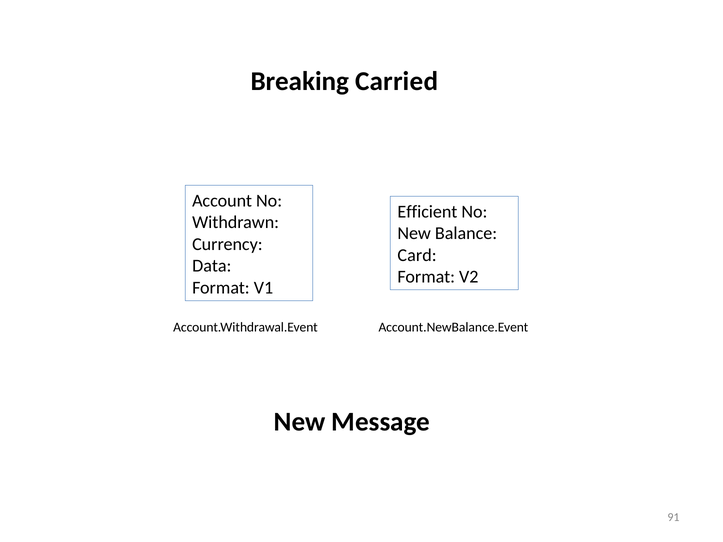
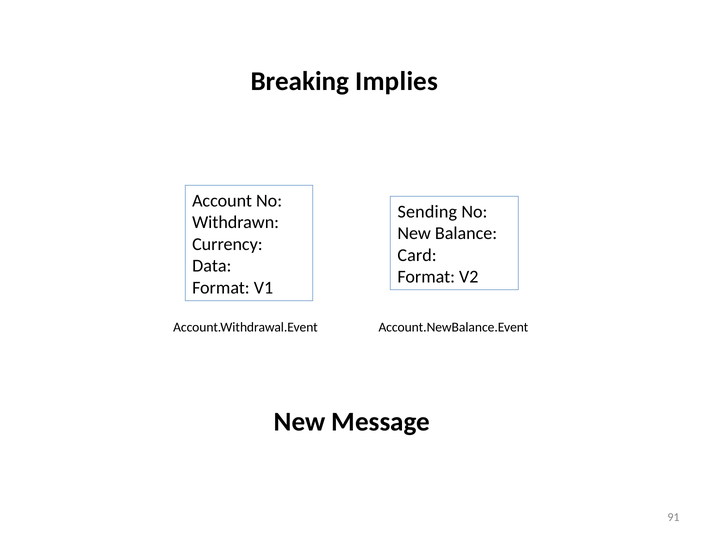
Carried: Carried -> Implies (397, 81)
Efficient: Efficient -> Sending (427, 212)
